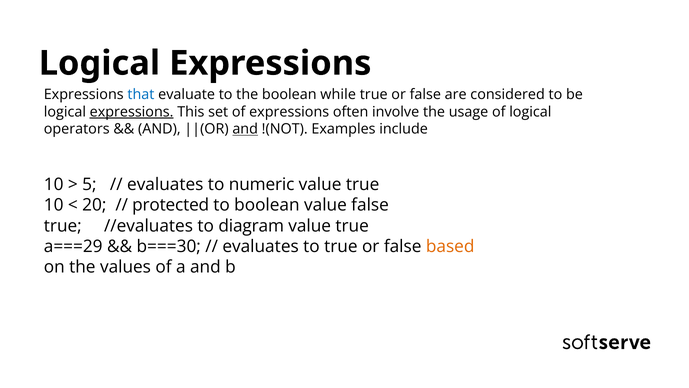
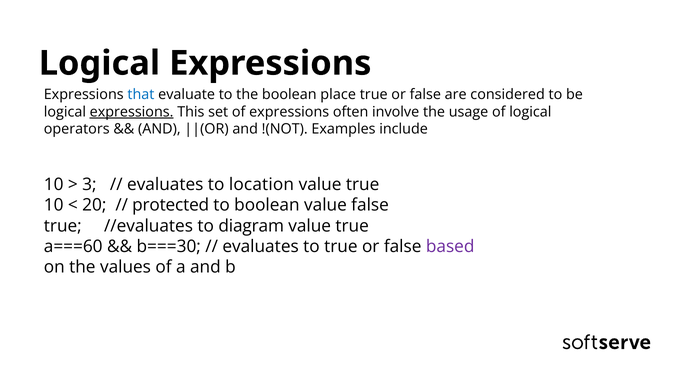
while: while -> place (338, 95)
and underline: present -> none (245, 129)
5: 5 -> 3 (89, 184)
numeric: numeric -> location (261, 184)
a===29: a===29 -> a===60 (73, 246)
based colour: orange -> purple (450, 246)
